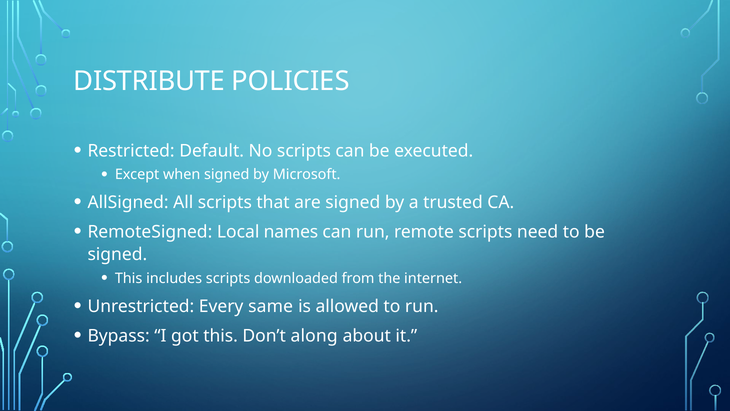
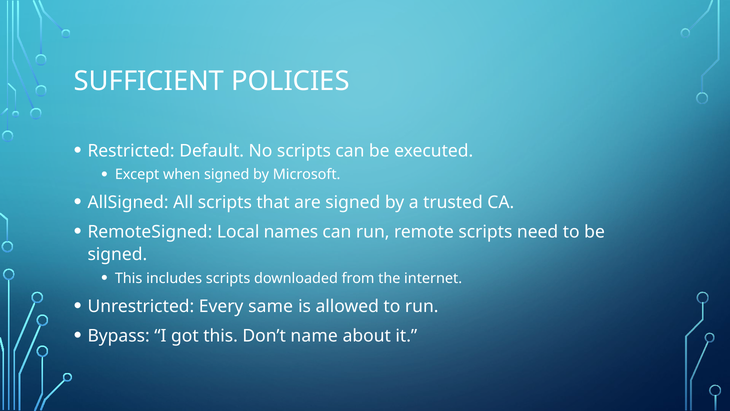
DISTRIBUTE: DISTRIBUTE -> SUFFICIENT (149, 81)
along: along -> name (314, 336)
